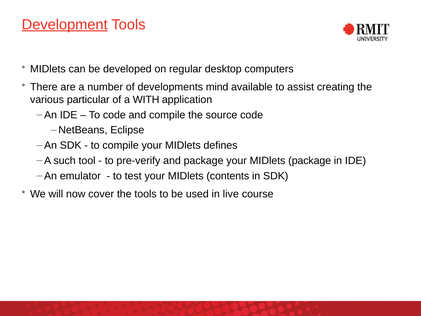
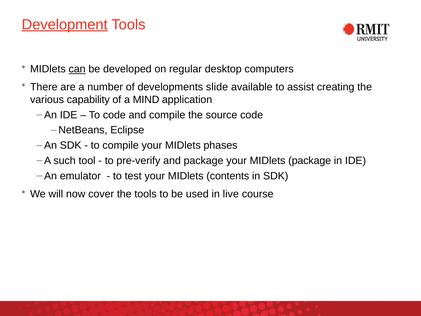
can underline: none -> present (77, 69)
mind: mind -> slide (217, 87)
particular: particular -> capability (88, 100)
WITH: WITH -> MIND (146, 100)
defines: defines -> phases (221, 145)
